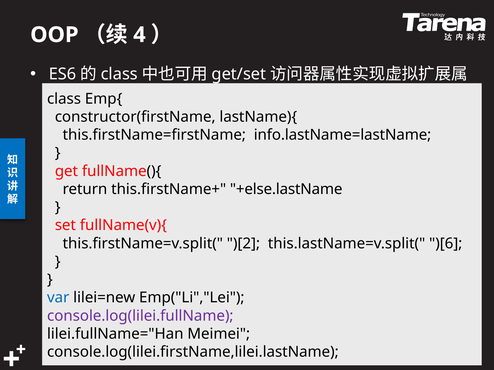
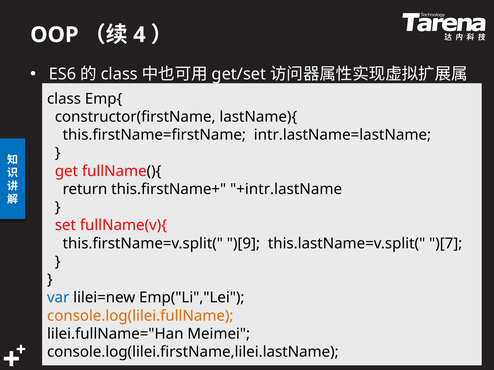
info.lastName=lastName: info.lastName=lastName -> intr.lastName=lastName (342, 135)
+else.lastName: +else.lastName -> +intr.lastName (286, 189)
)[2: )[2 -> )[9 (243, 244)
)[6: )[6 -> )[7 (446, 244)
console.log(lilei.fullName colour: purple -> orange (140, 316)
